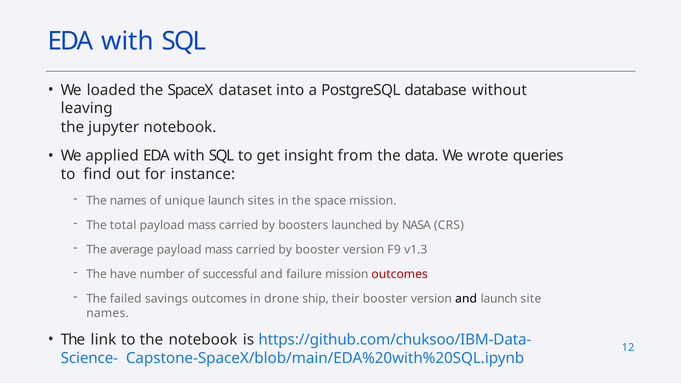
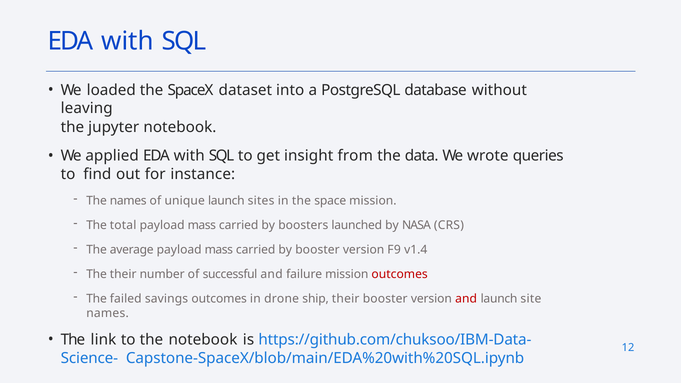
v1.3: v1.3 -> v1.4 (416, 250)
The have: have -> their (123, 274)
and colour: black -> red (466, 299)
